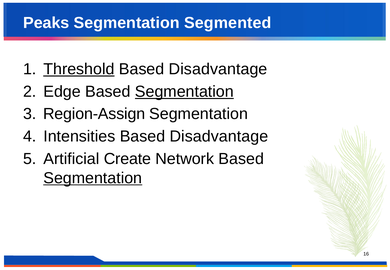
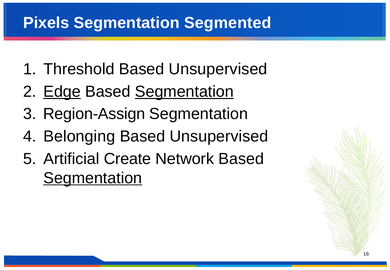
Peaks: Peaks -> Pixels (46, 23)
Threshold underline: present -> none (79, 69)
Disadvantage: Disadvantage -> Unsupervised (218, 69)
Edge underline: none -> present (62, 92)
Intensities: Intensities -> Belonging (79, 136)
Disadvantage: Disadvantage -> Unsupervised (219, 136)
